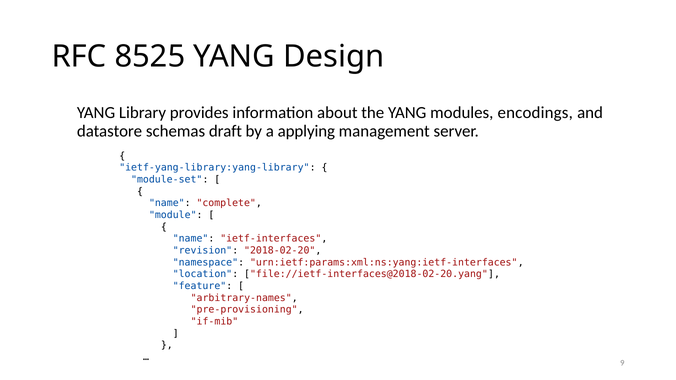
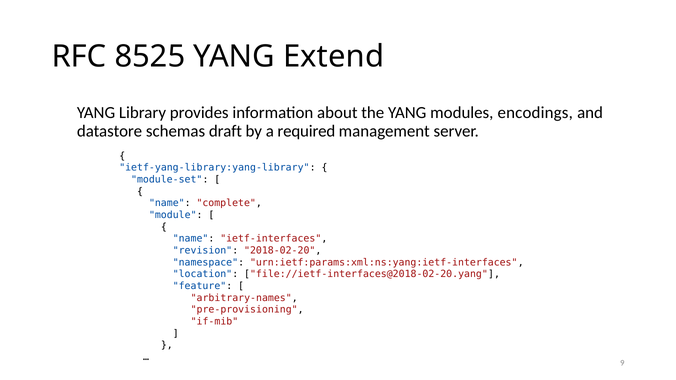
Design: Design -> Extend (334, 57)
applying: applying -> required (306, 131)
